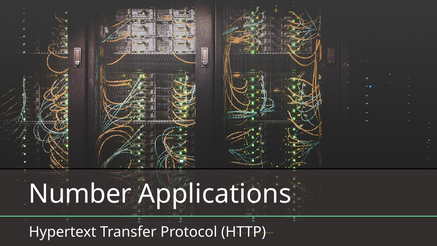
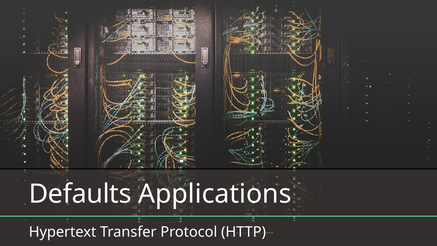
Number: Number -> Defaults (80, 194)
